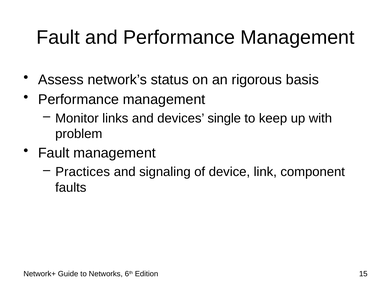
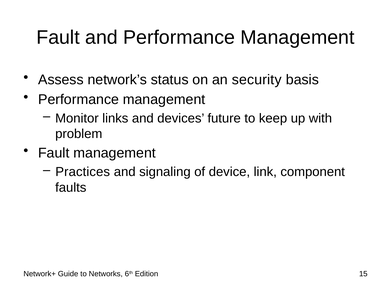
rigorous: rigorous -> security (257, 80)
single: single -> future (224, 118)
